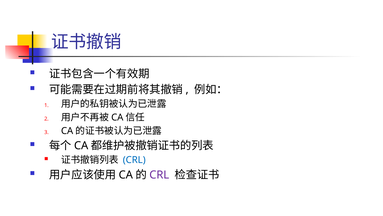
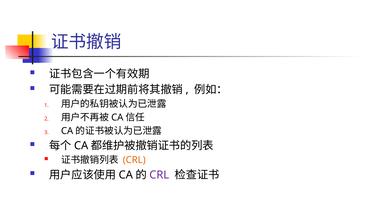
CRL colour: blue -> orange (134, 160)
